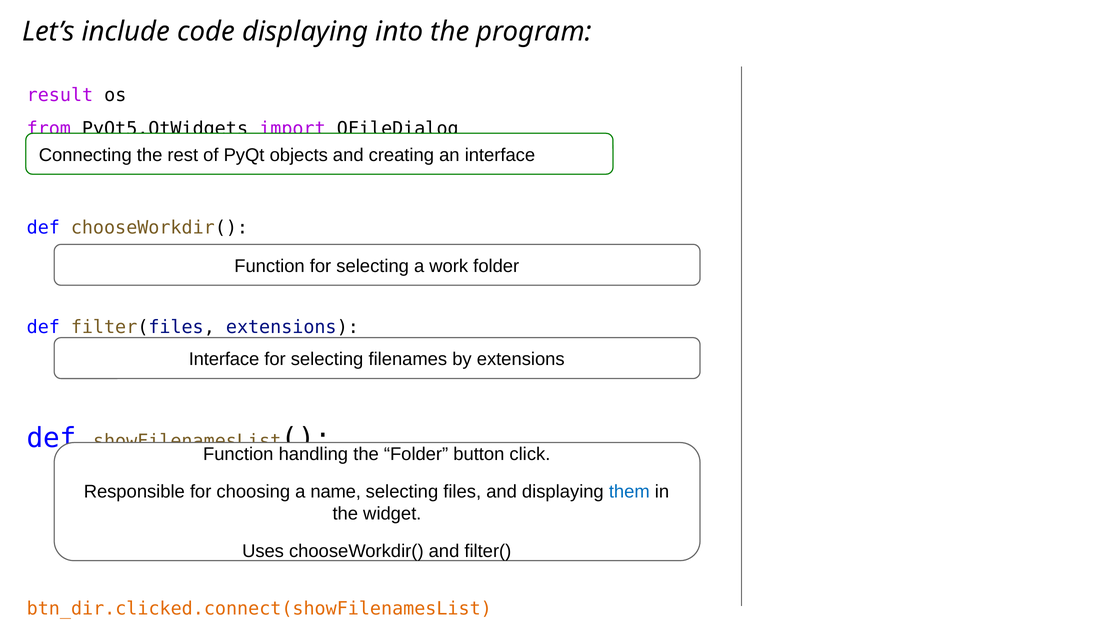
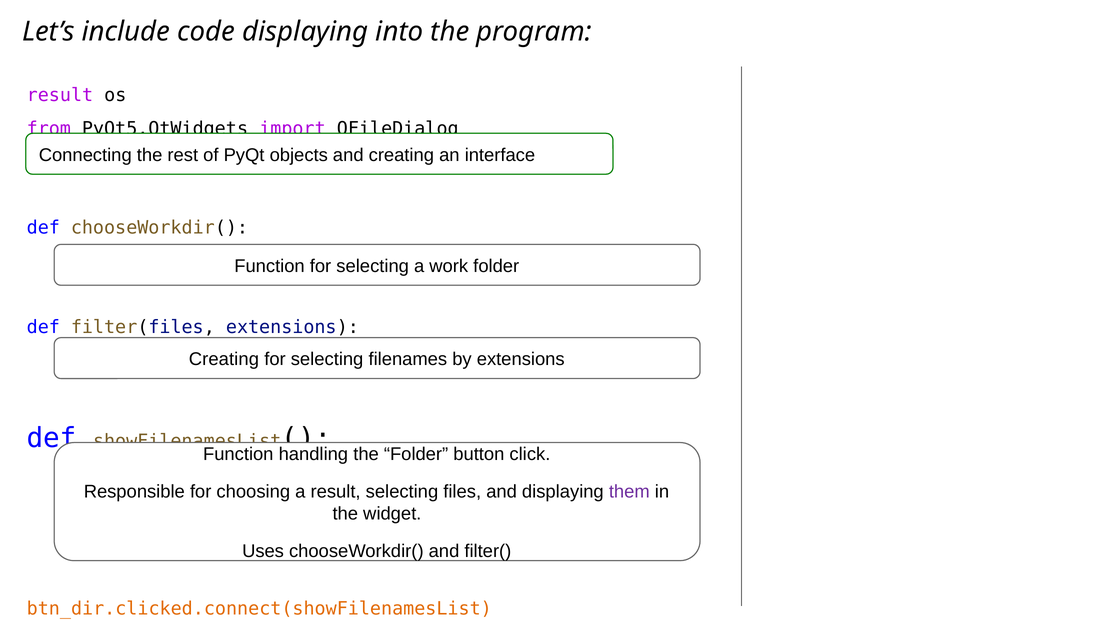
Interface: Interface -> Creating (224, 360)
a name: name -> result (336, 492)
them colour: blue -> purple (629, 492)
